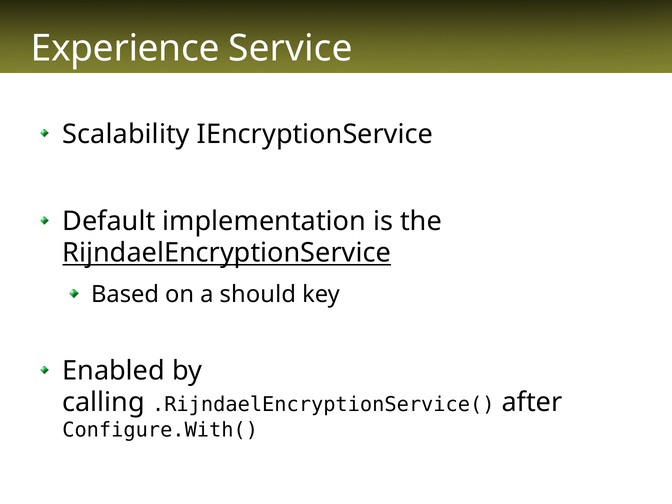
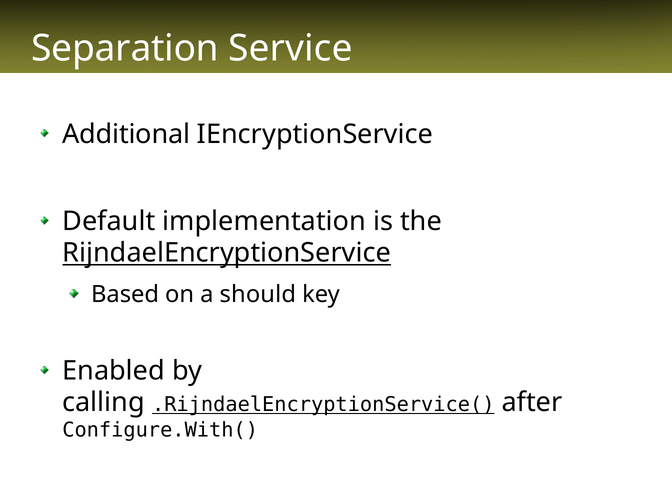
Experience: Experience -> Separation (125, 49)
Scalability: Scalability -> Additional (126, 134)
.RijndaelEncryptionService( underline: none -> present (323, 405)
